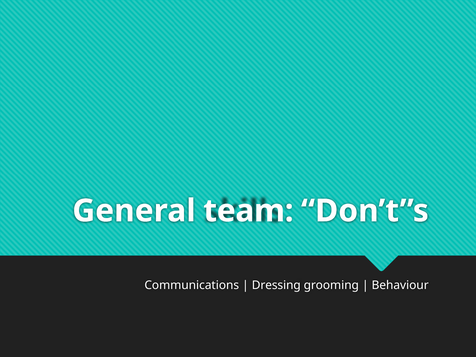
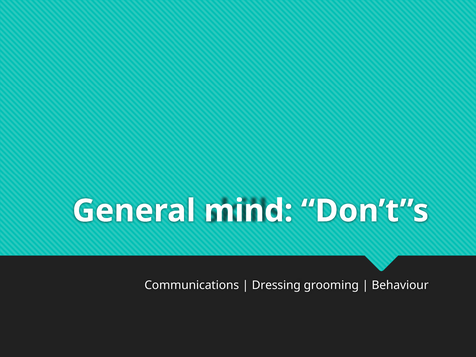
team: team -> mind (248, 211)
